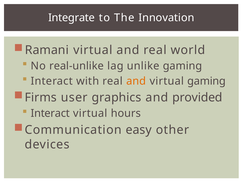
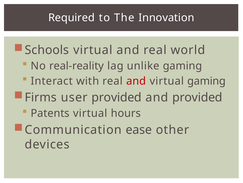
Integrate: Integrate -> Required (71, 18)
Ramani: Ramani -> Schools (47, 50)
real-unlike: real-unlike -> real-reality (77, 66)
and colour: orange -> red (136, 81)
user graphics: graphics -> provided (117, 97)
Interact: Interact -> Patents (50, 113)
easy: easy -> ease (139, 129)
